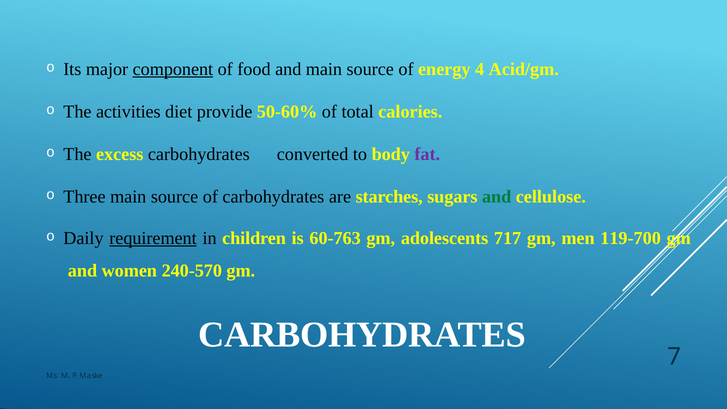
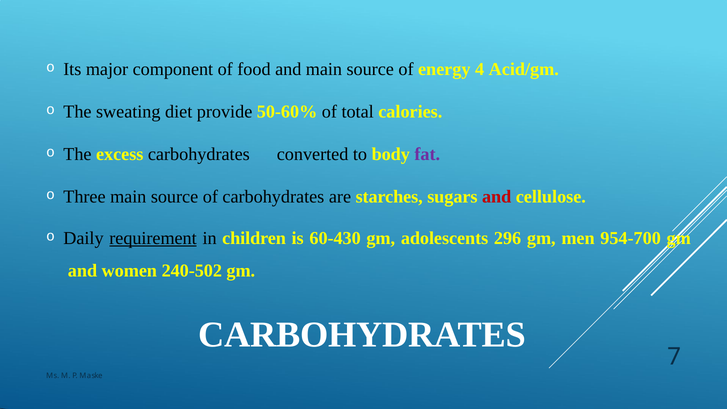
component underline: present -> none (173, 69)
activities: activities -> sweating (128, 112)
and colour: green -> red (497, 197)
60-763: 60-763 -> 60-430 (335, 238)
717: 717 -> 296 (508, 238)
119-700: 119-700 -> 954-700 (631, 238)
240-570: 240-570 -> 240-502 (192, 271)
